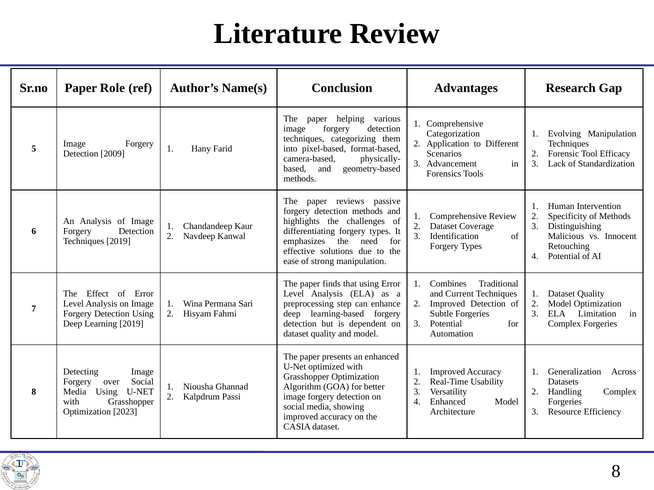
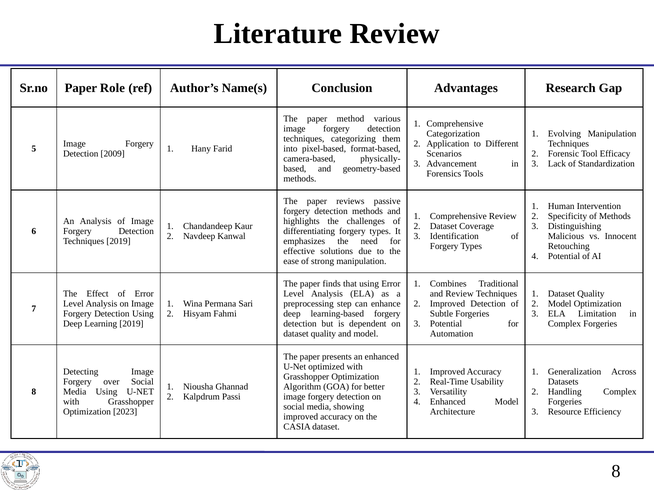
helping: helping -> method (350, 119)
and Current: Current -> Review (460, 294)
